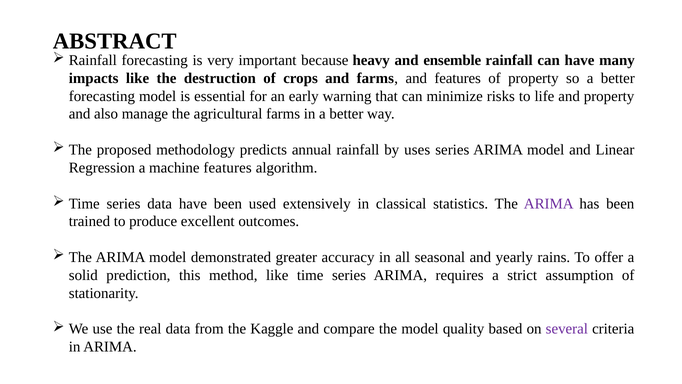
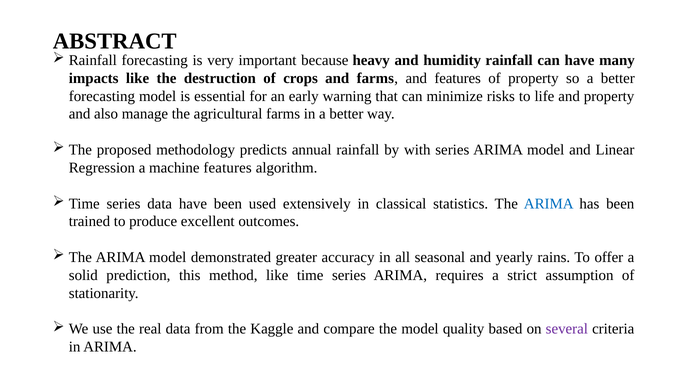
ensemble: ensemble -> humidity (452, 60)
uses: uses -> with (417, 150)
ARIMA colour: purple -> blue (549, 203)
